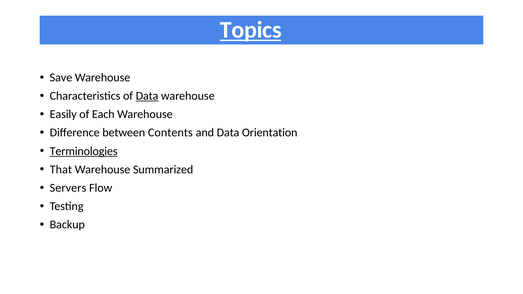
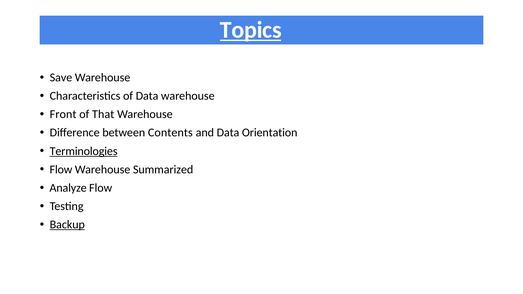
Data underline: present -> none (147, 96)
Easily: Easily -> Front (63, 114)
Each: Each -> That (103, 114)
That: That -> Flow (61, 170)
Servers: Servers -> Analyze (68, 188)
Backup underline: none -> present (67, 225)
